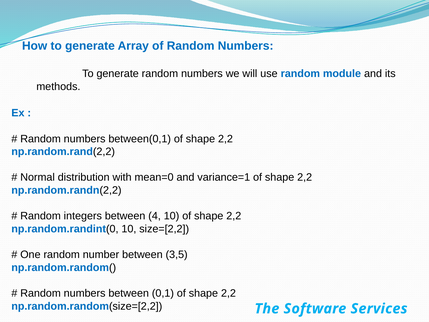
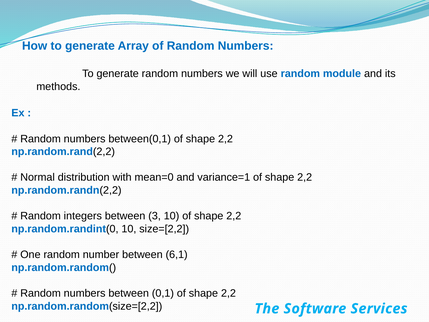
4: 4 -> 3 (155, 216)
3,5: 3,5 -> 6,1 (177, 255)
